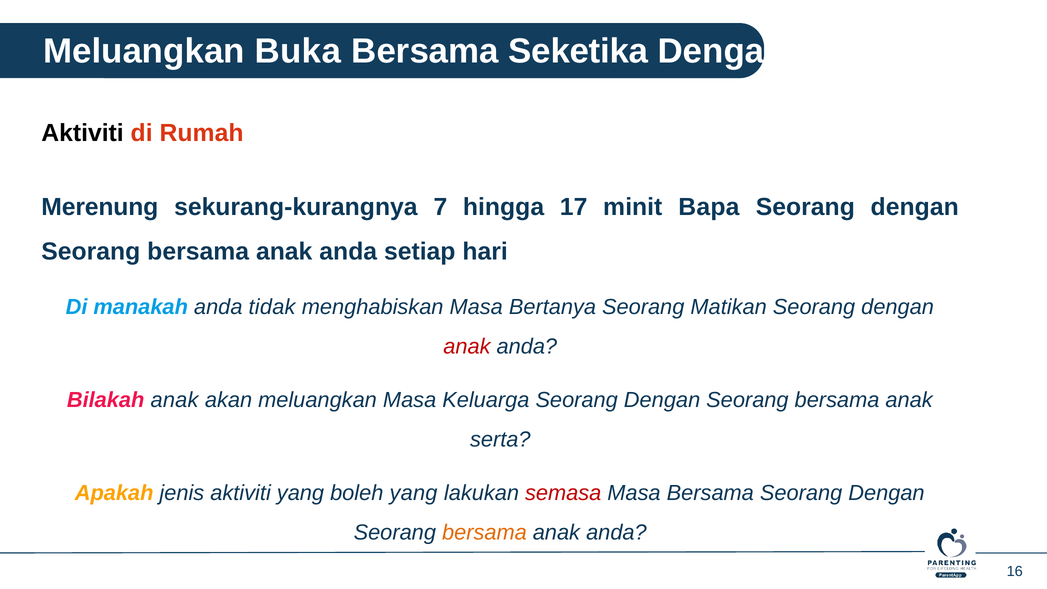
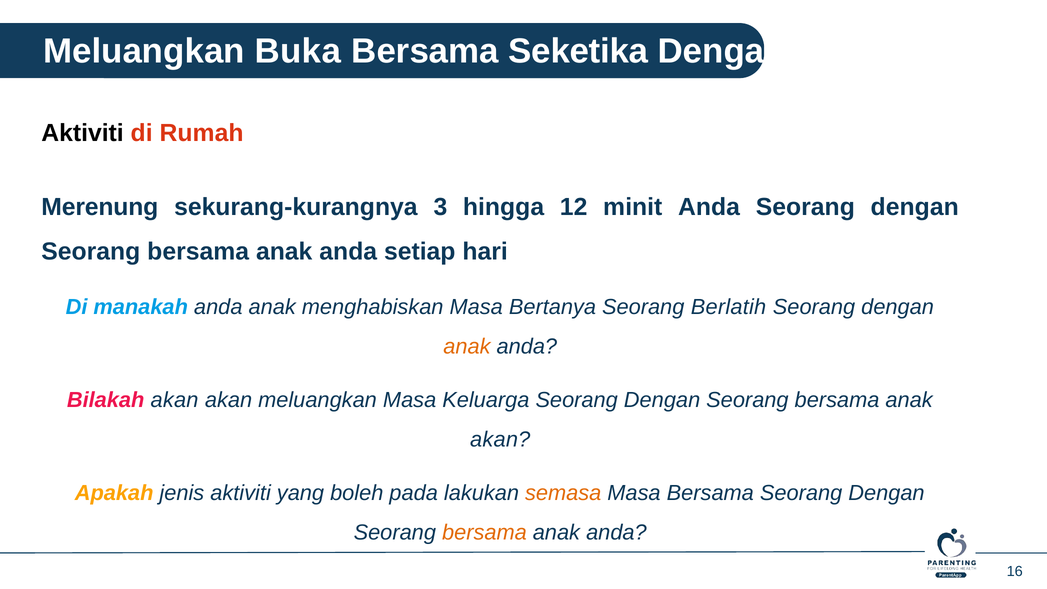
7: 7 -> 3 (440, 207)
17: 17 -> 12 (574, 207)
minit Bapa: Bapa -> Anda (709, 207)
anda tidak: tidak -> anak (272, 307)
Matikan: Matikan -> Berlatih (729, 307)
anak colour: red -> orange (467, 346)
Bilakah anak: anak -> akan (175, 400)
serta: serta -> akan (500, 439)
boleh yang: yang -> pada (414, 493)
semasa colour: red -> orange (563, 493)
